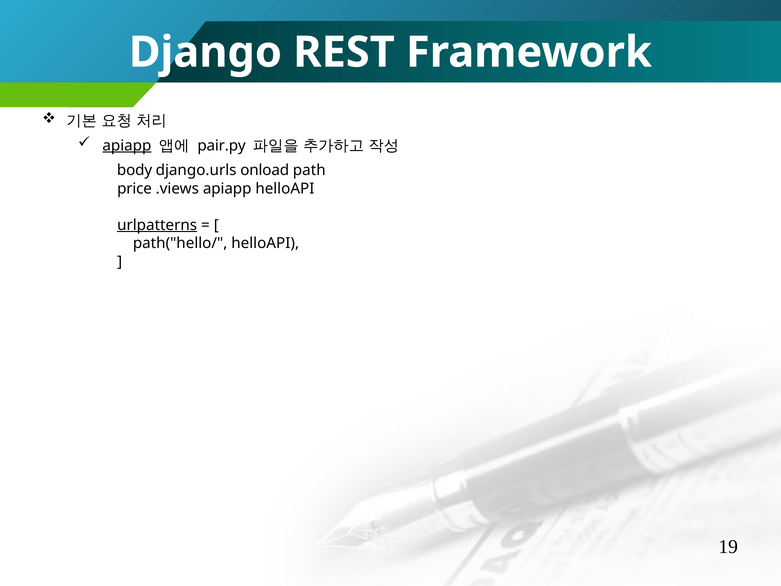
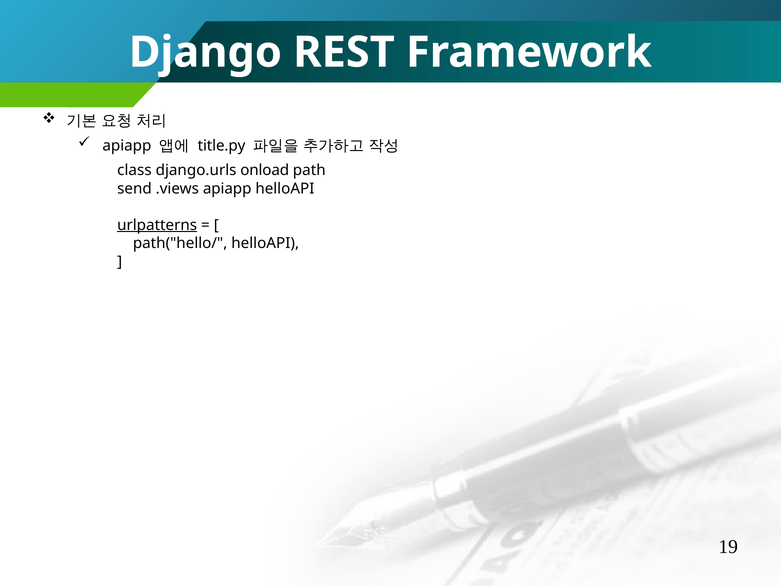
apiapp underline: present -> none (127, 145)
pair.py: pair.py -> title.py (222, 145)
body: body -> class (134, 170)
price: price -> send (134, 188)
